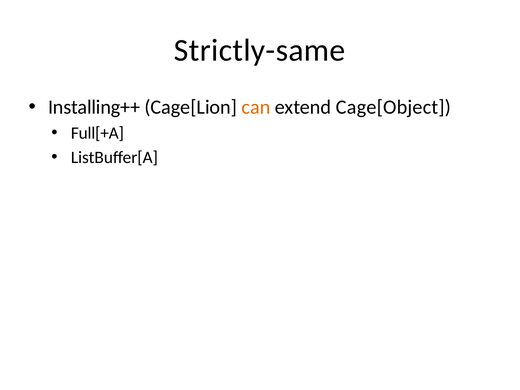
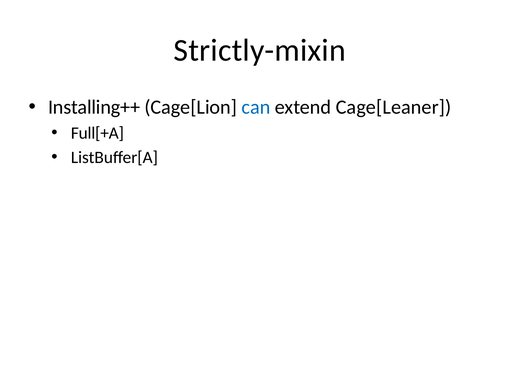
Strictly-same: Strictly-same -> Strictly-mixin (260, 50)
can colour: orange -> blue (256, 107)
Cage[Object: Cage[Object -> Cage[Leaner (394, 107)
